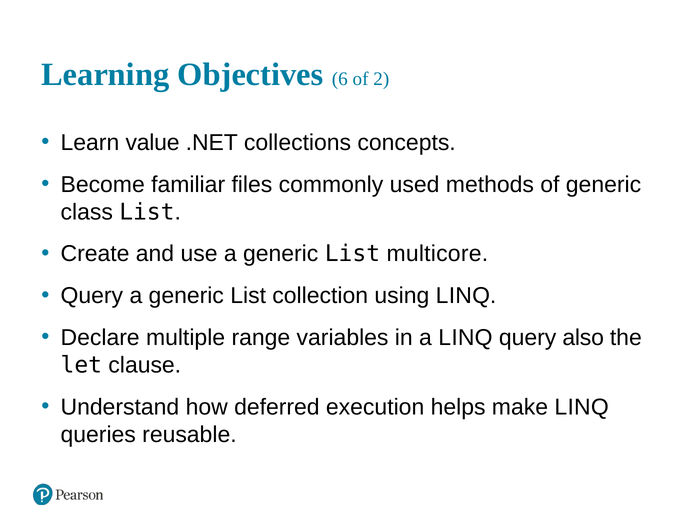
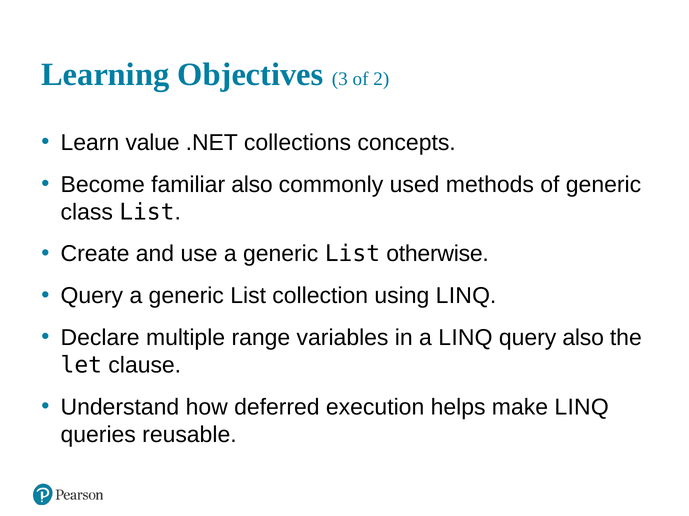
6: 6 -> 3 (340, 79)
familiar files: files -> also (252, 185)
multicore: multicore -> otherwise (438, 254)
